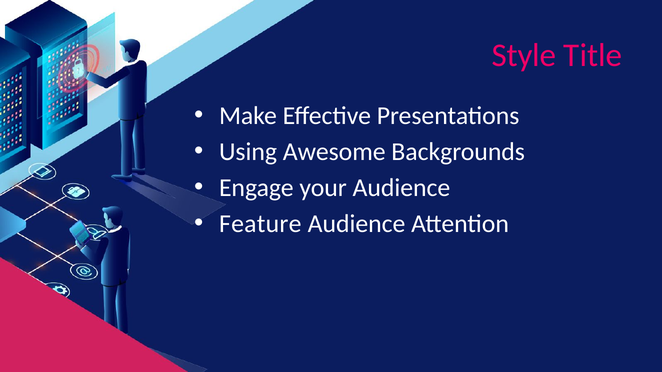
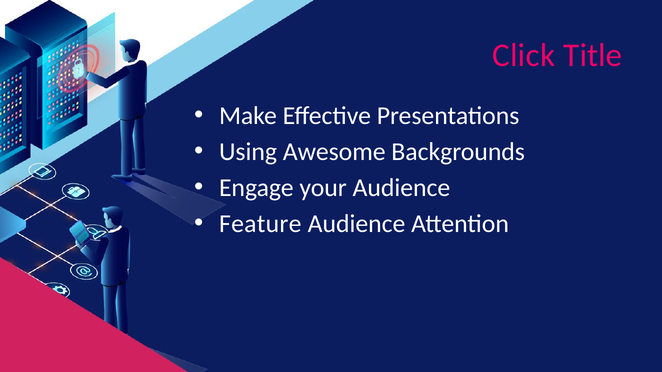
Style: Style -> Click (524, 55)
